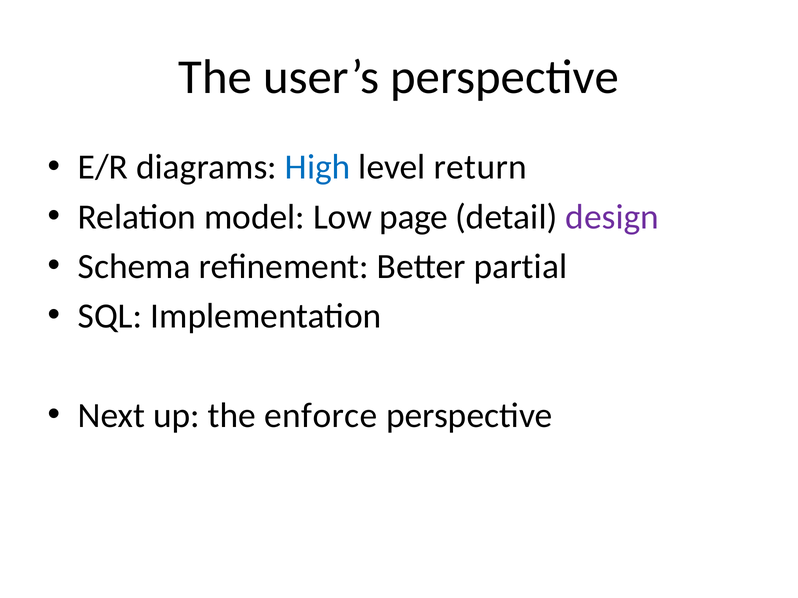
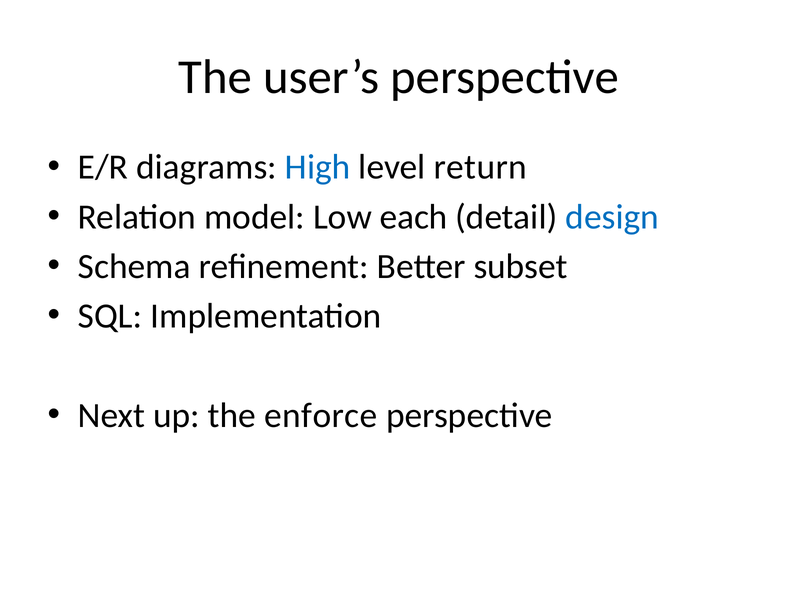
page: page -> each (414, 217)
design colour: purple -> blue (612, 217)
partial: partial -> subset (521, 267)
